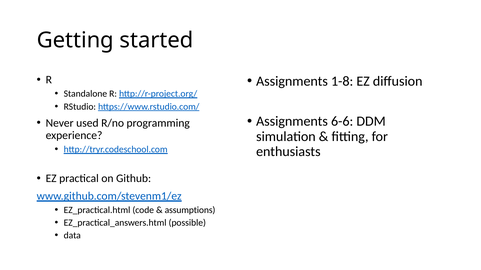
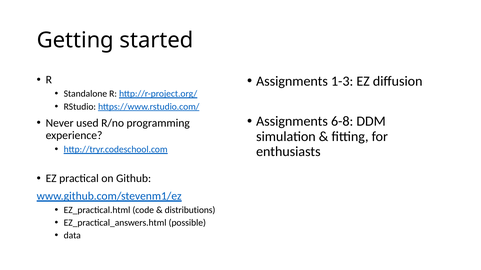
1-8: 1-8 -> 1-3 (342, 81)
6-6: 6-6 -> 6-8 (342, 122)
assumptions: assumptions -> distributions (190, 210)
